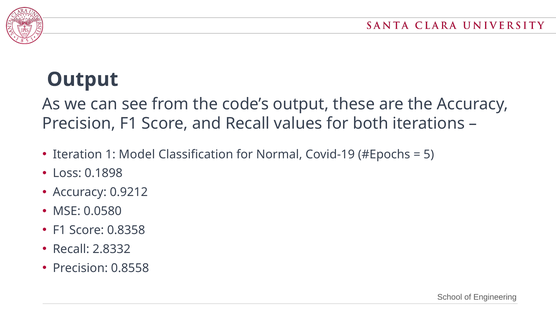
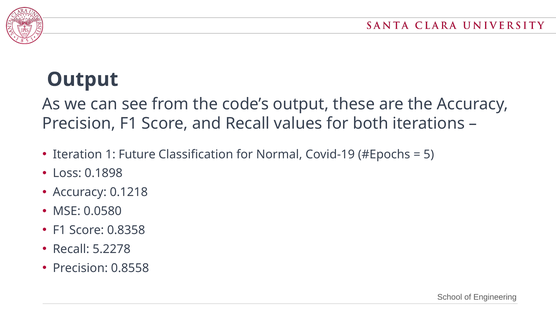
Model: Model -> Future (137, 154)
0.9212: 0.9212 -> 0.1218 (129, 192)
2.8332: 2.8332 -> 5.2278 (112, 249)
